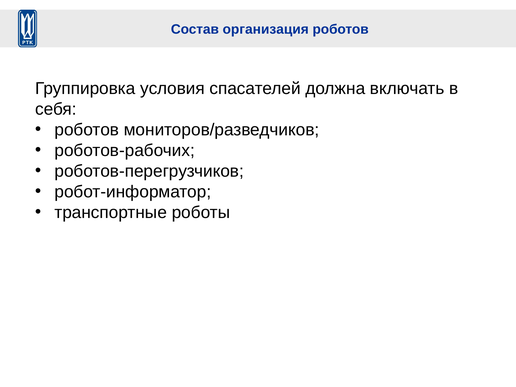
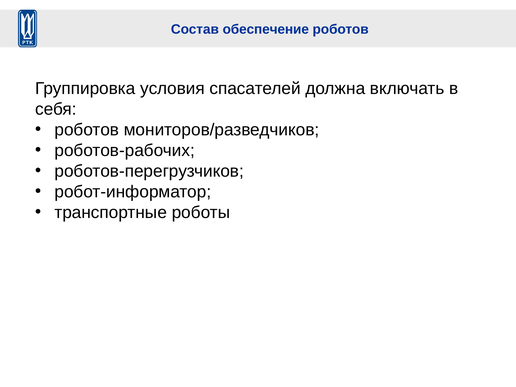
организация: организация -> обеспечение (266, 29)
